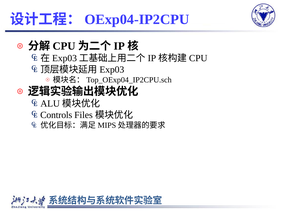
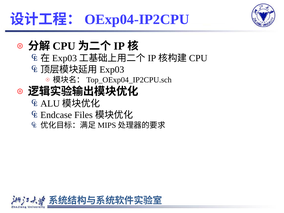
Controls: Controls -> Endcase (56, 115)
